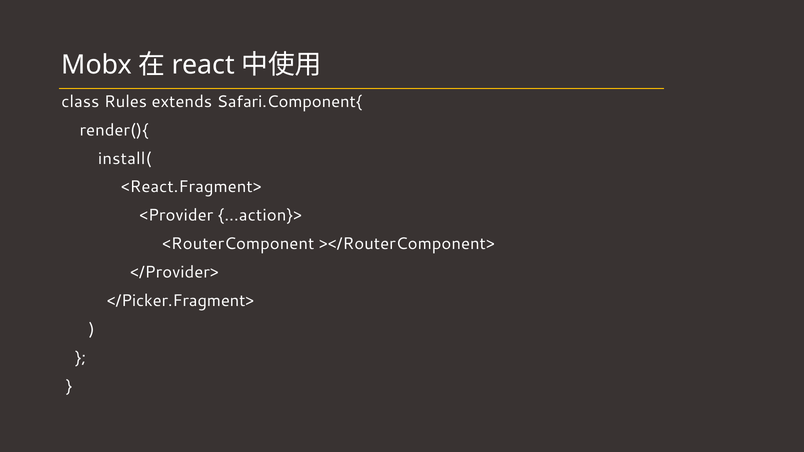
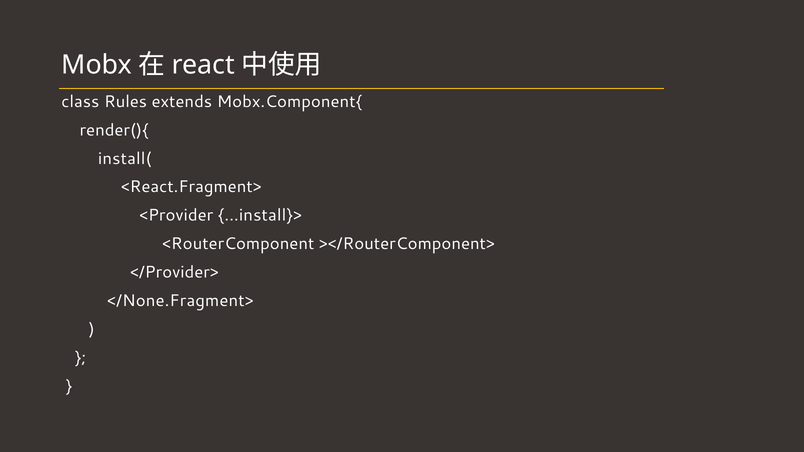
Safari.Component{: Safari.Component{ -> Mobx.Component{ (289, 102)
...action}>: ...action}> -> ...install}> (260, 216)
</Picker.Fragment>: </Picker.Fragment> -> </None.Fragment> (180, 301)
